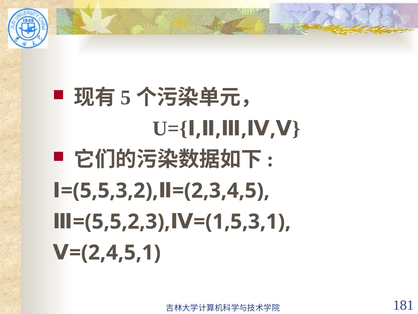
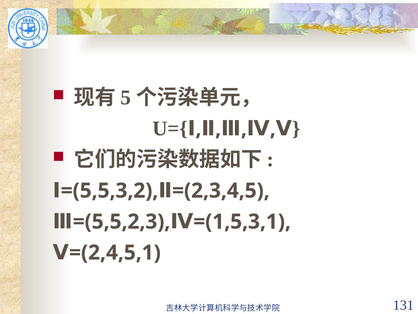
181: 181 -> 131 (403, 305)
